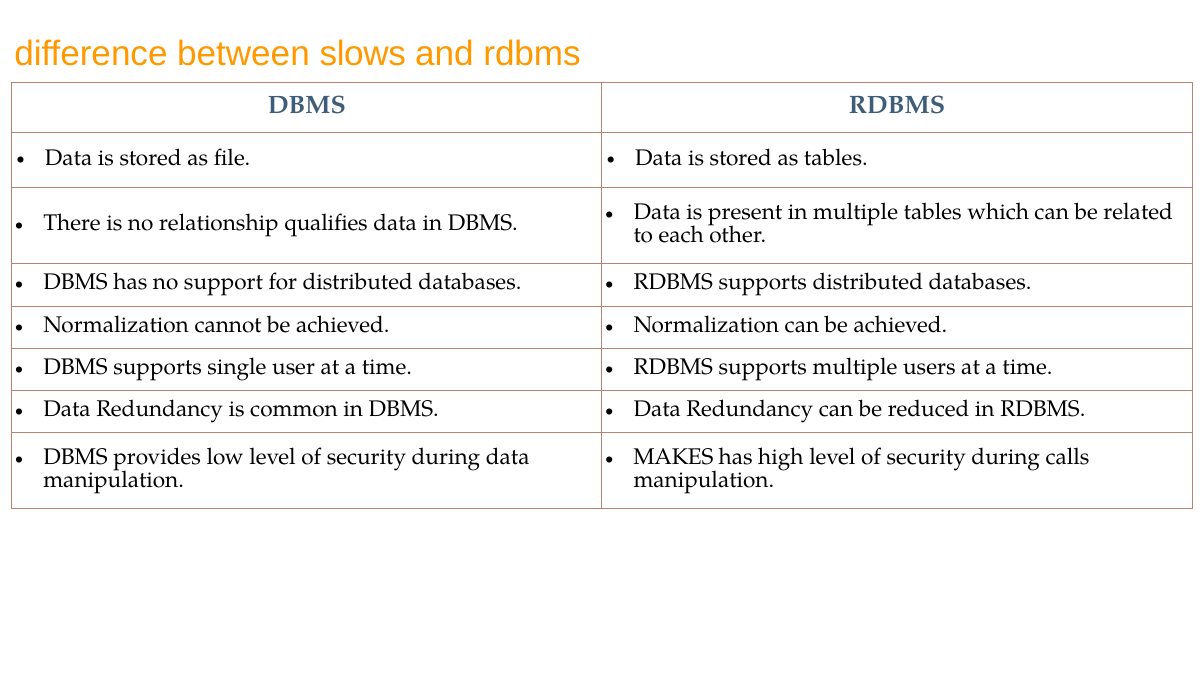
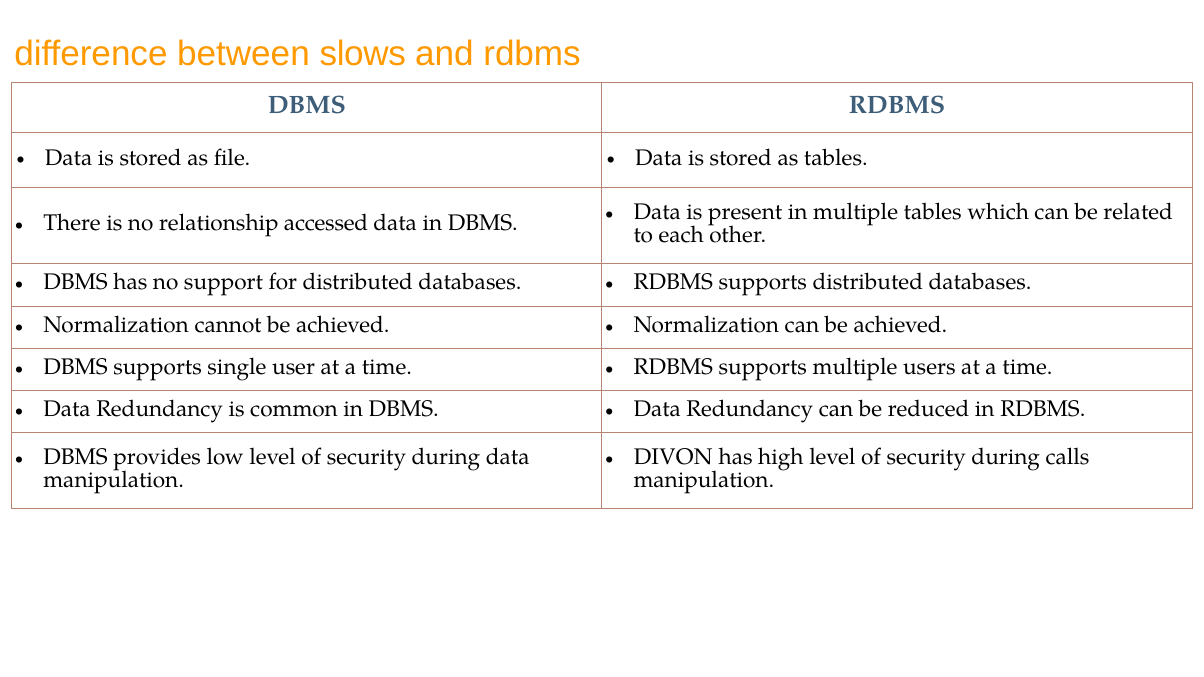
qualifies: qualifies -> accessed (326, 223)
MAKES: MAKES -> DIVON (673, 457)
